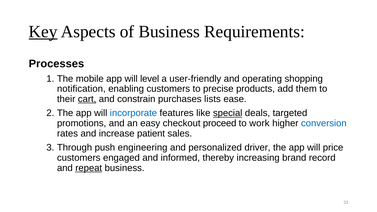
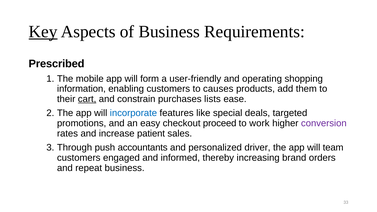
Processes: Processes -> Prescribed (57, 64)
level: level -> form (150, 79)
notification: notification -> information (81, 89)
precise: precise -> causes (218, 89)
special underline: present -> none (228, 113)
conversion colour: blue -> purple (324, 123)
engineering: engineering -> accountants (143, 148)
price: price -> team (333, 148)
record: record -> orders (322, 158)
repeat underline: present -> none (89, 168)
